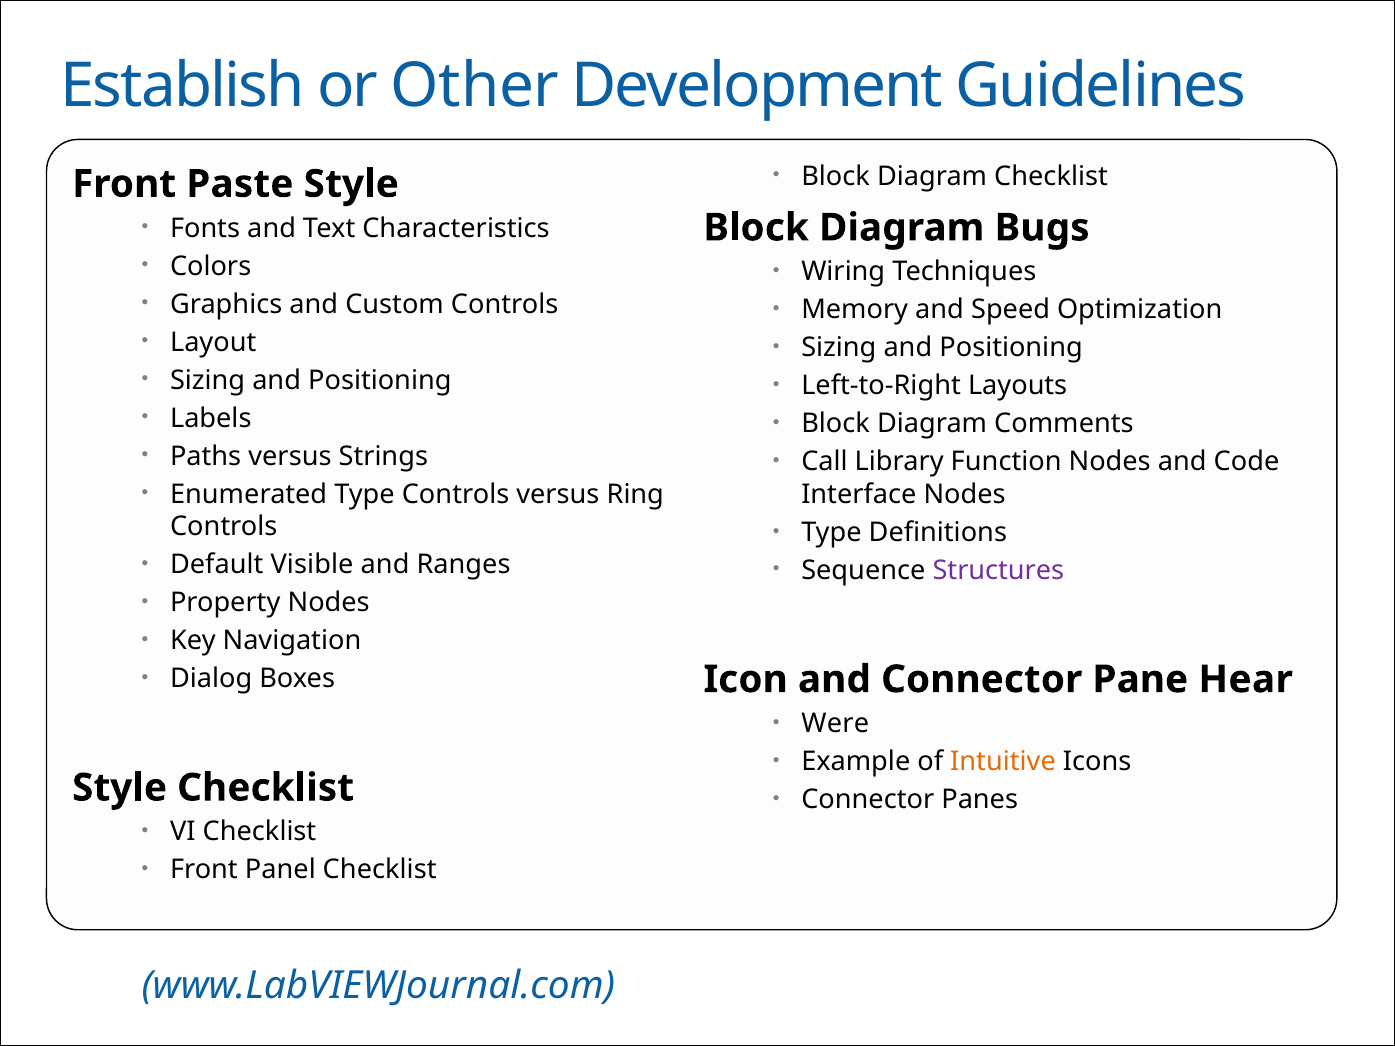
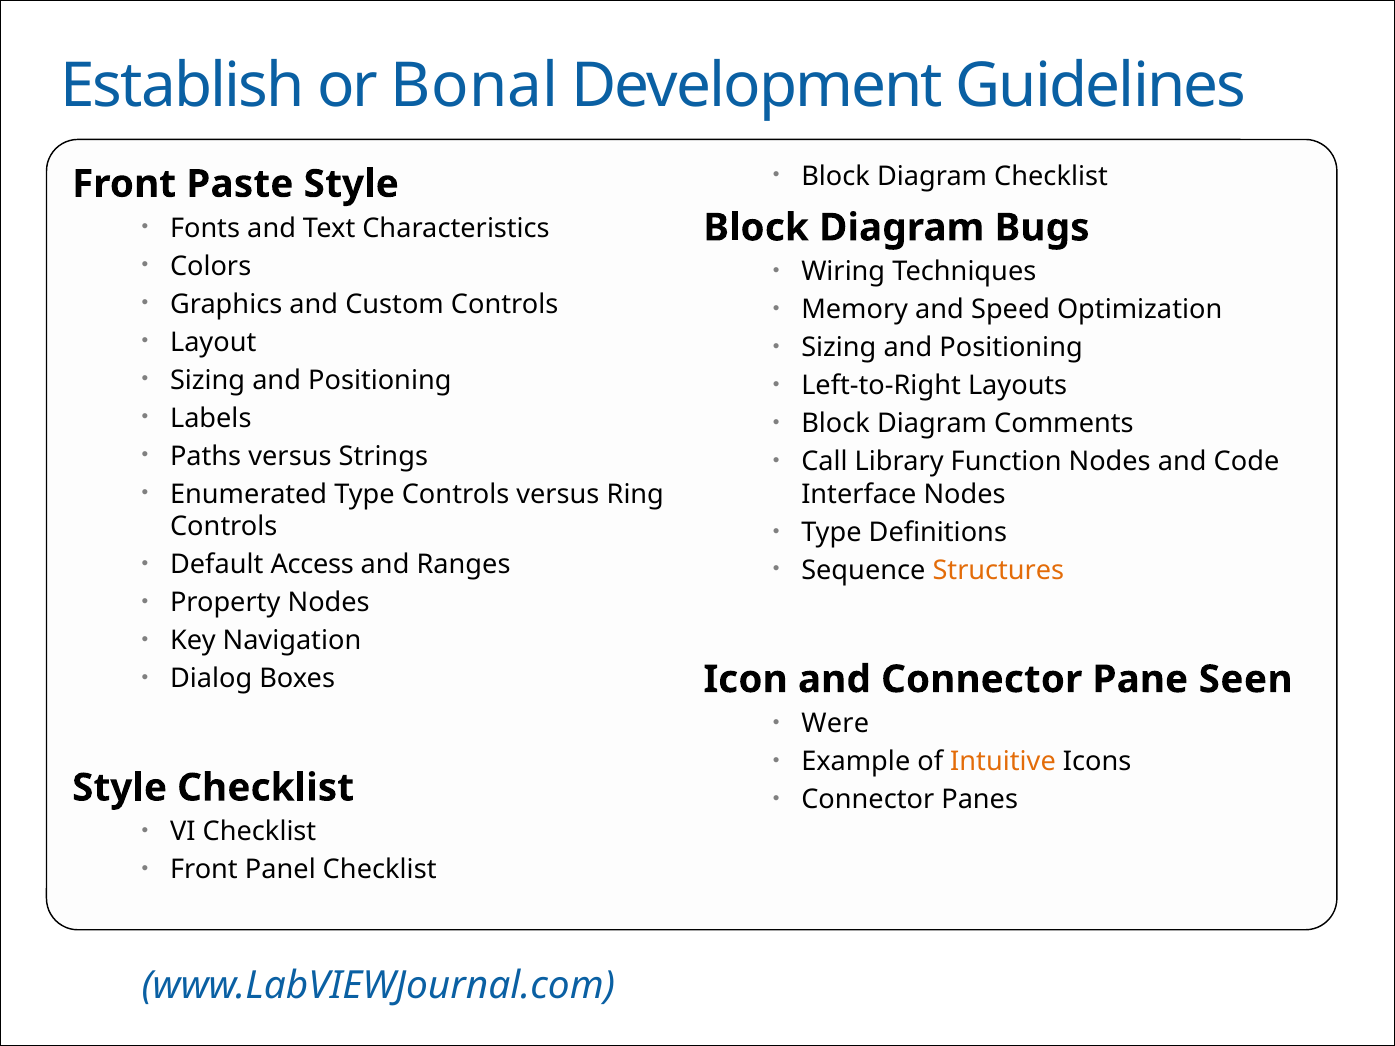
Other: Other -> Bonal (475, 86)
Visible: Visible -> Access (312, 565)
Structures colour: purple -> orange (998, 571)
Hear: Hear -> Seen (1246, 680)
